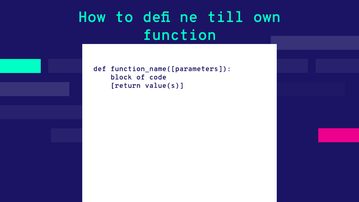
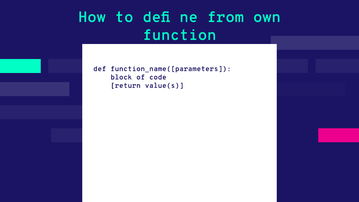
till: till -> from (225, 17)
